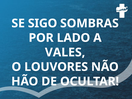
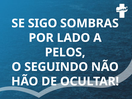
VALES: VALES -> PELOS (65, 52)
LOUVORES: LOUVORES -> SEGUINDO (56, 67)
